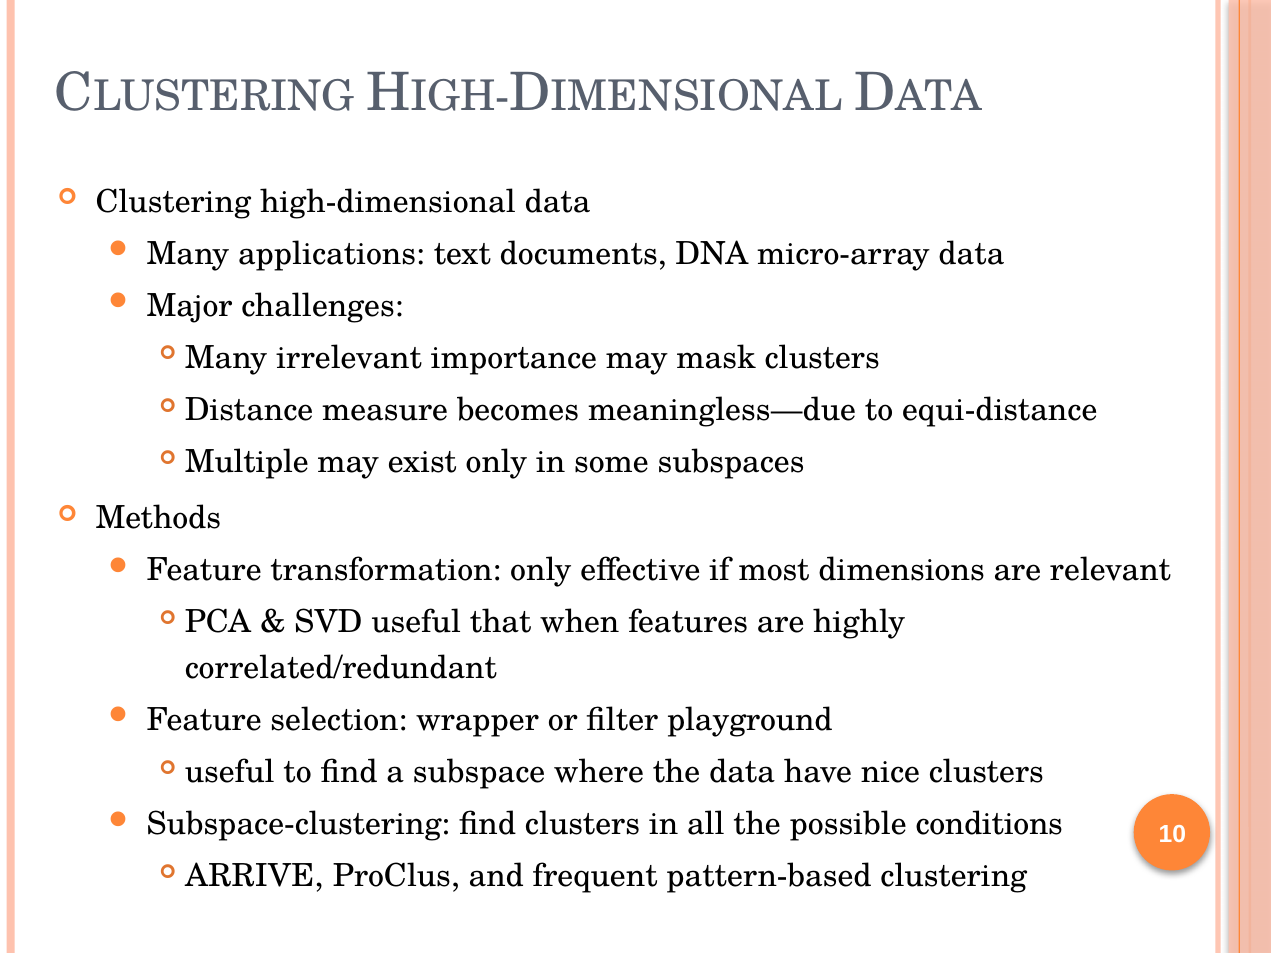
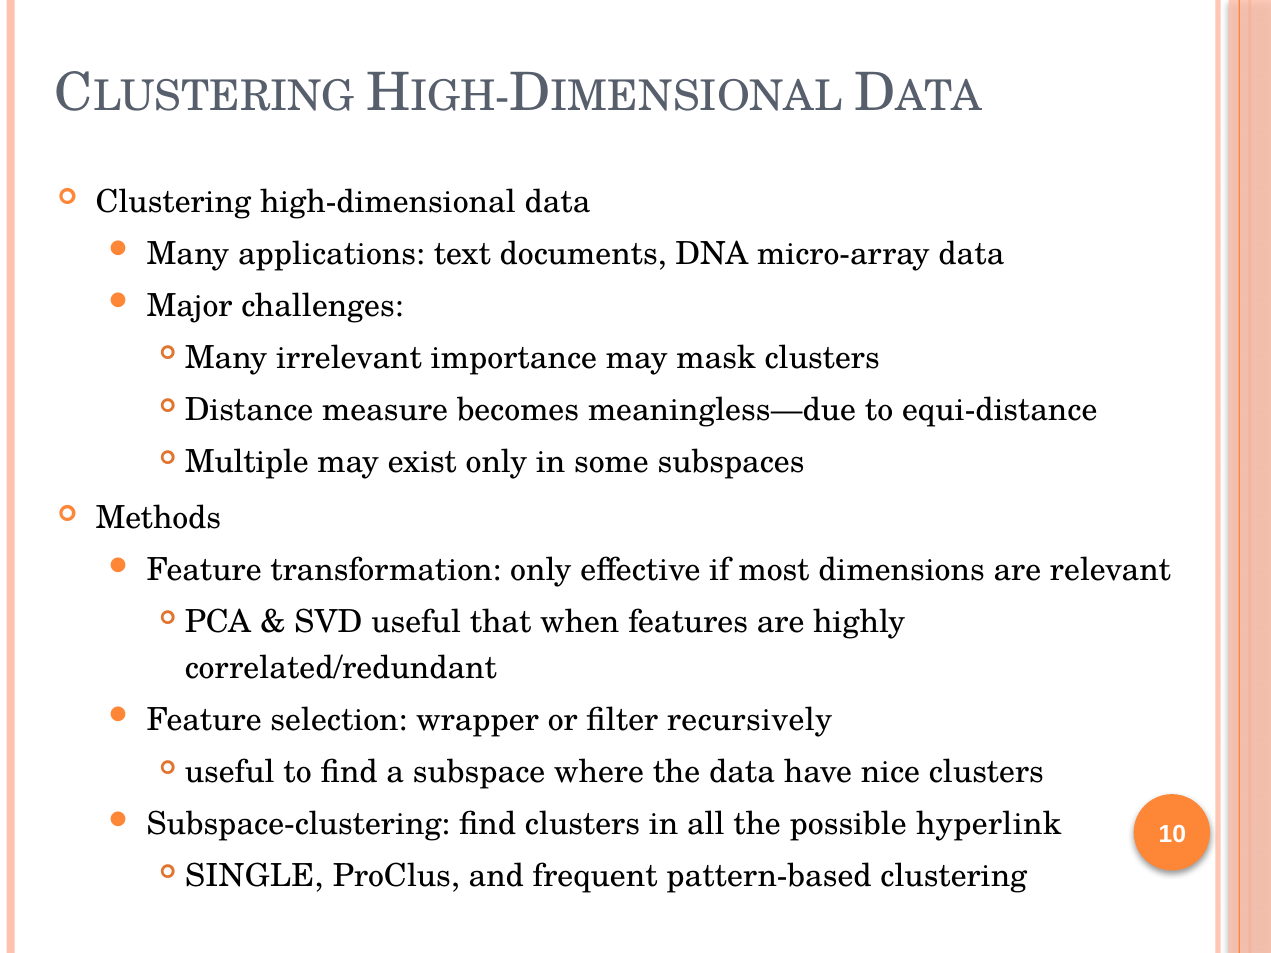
playground: playground -> recursively (750, 720)
conditions: conditions -> hyperlink (989, 825)
ARRIVE: ARRIVE -> SINGLE (254, 877)
